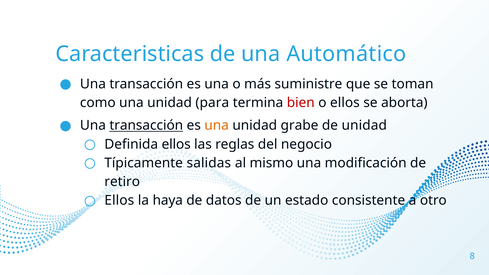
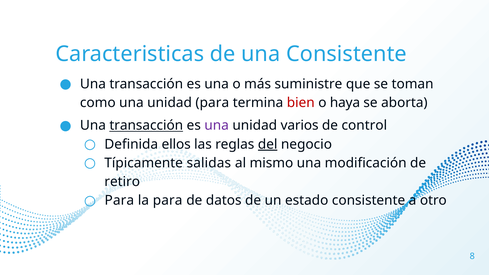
una Automático: Automático -> Consistente (346, 54)
o ellos: ellos -> haya (345, 103)
una colour: orange -> purple (217, 126)
grabe: grabe -> varios (300, 126)
de unidad: unidad -> control (364, 126)
del underline: none -> present (268, 144)
Ellos: Ellos -> Para (119, 201)
la haya: haya -> para (168, 201)
